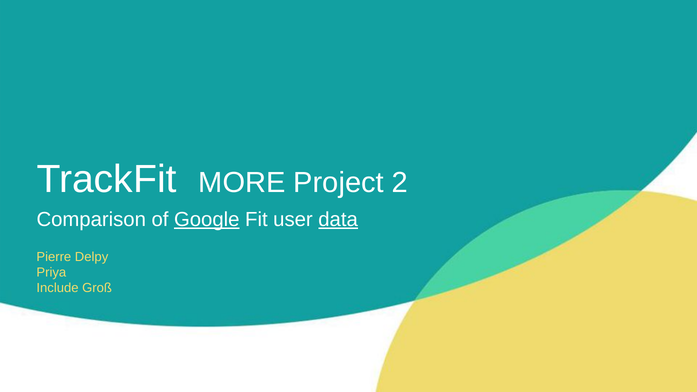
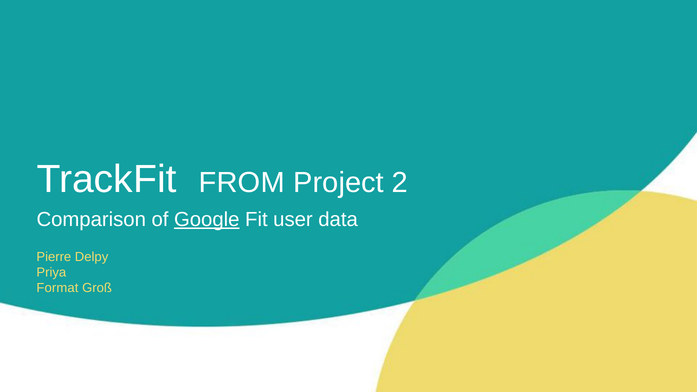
MORE: MORE -> FROM (242, 183)
data underline: present -> none (338, 220)
Include: Include -> Format (57, 288)
